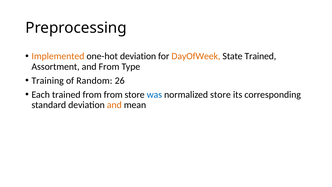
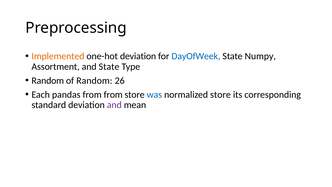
DayOfWeek colour: orange -> blue (196, 56)
State Trained: Trained -> Numpy (260, 56)
and From: From -> State (109, 67)
Training: Training -> Random (48, 81)
Each trained: trained -> pandas (66, 94)
and colour: orange -> purple (114, 105)
